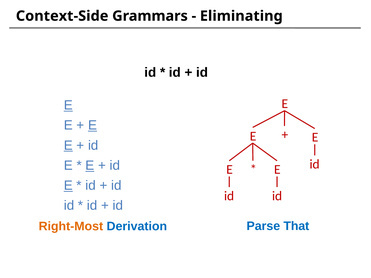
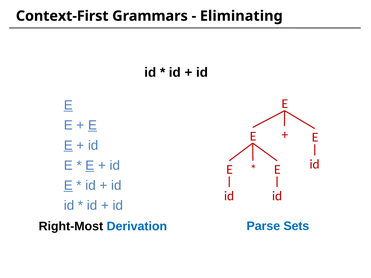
Context-Side: Context-Side -> Context-First (62, 16)
Right-Most colour: orange -> black (71, 226)
That: That -> Sets (296, 226)
